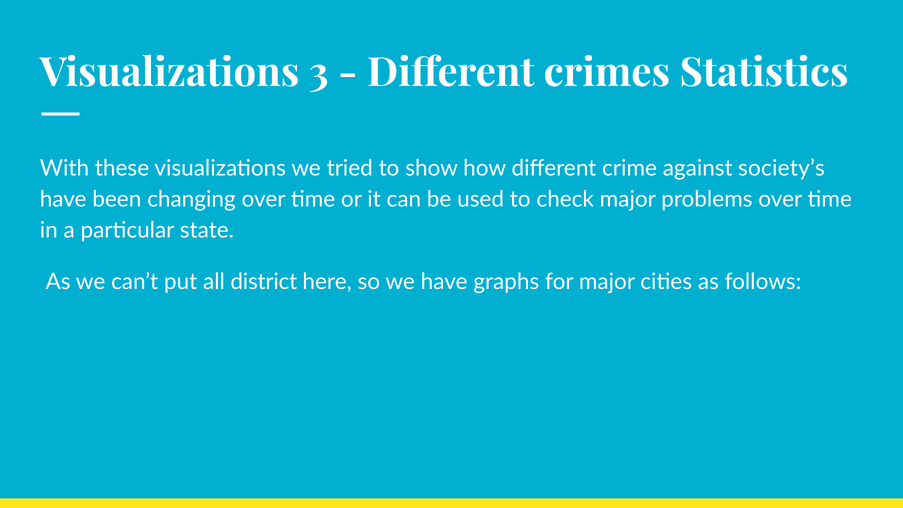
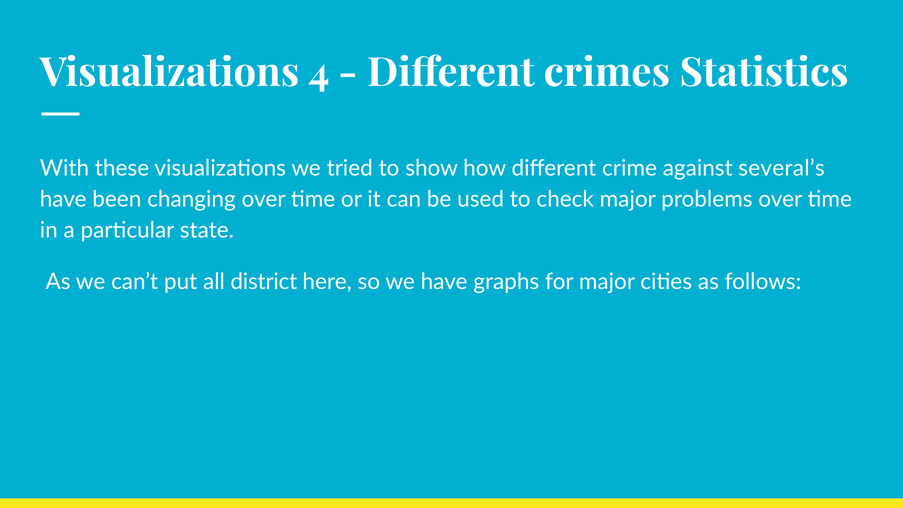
3: 3 -> 4 (319, 73)
society’s: society’s -> several’s (781, 168)
